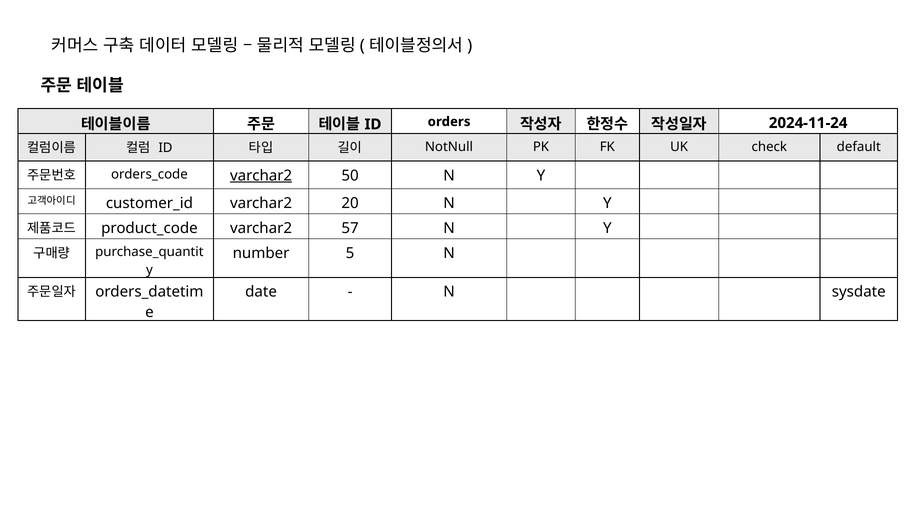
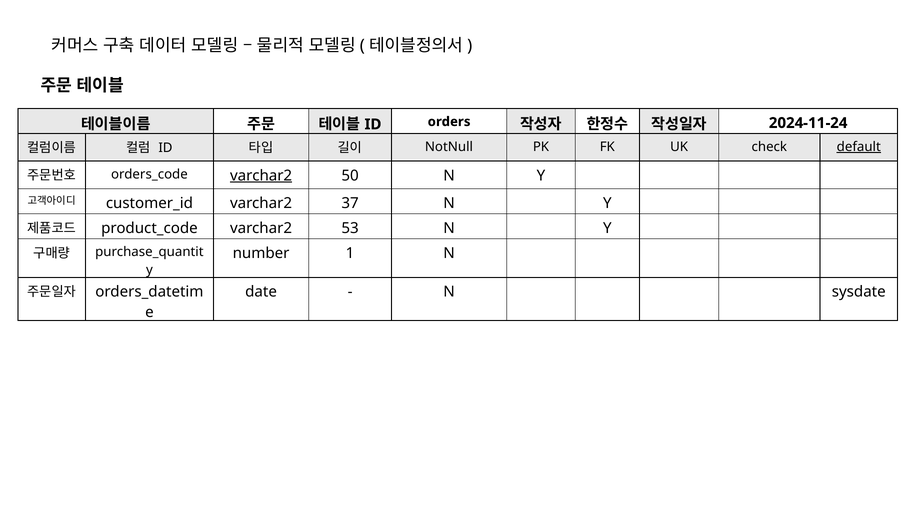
default underline: none -> present (859, 147)
20: 20 -> 37 (350, 203)
57: 57 -> 53 (350, 228)
5: 5 -> 1 (350, 253)
